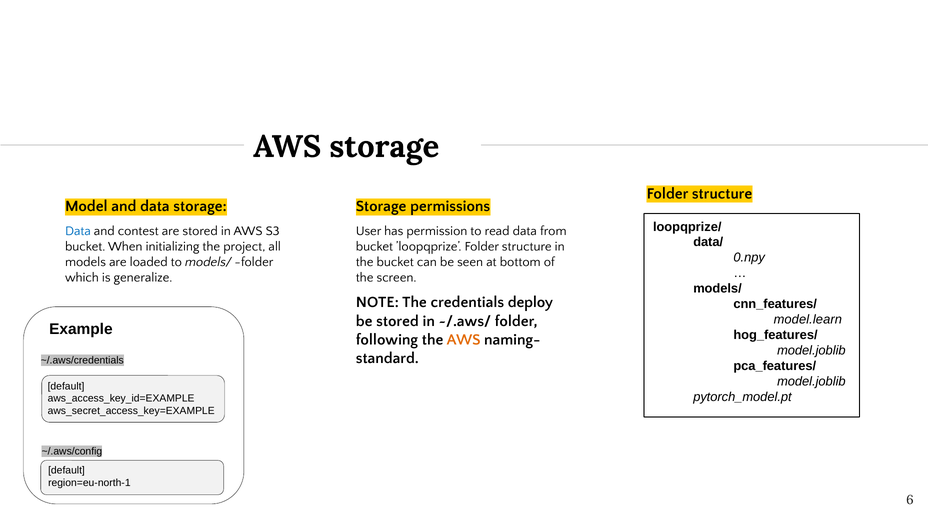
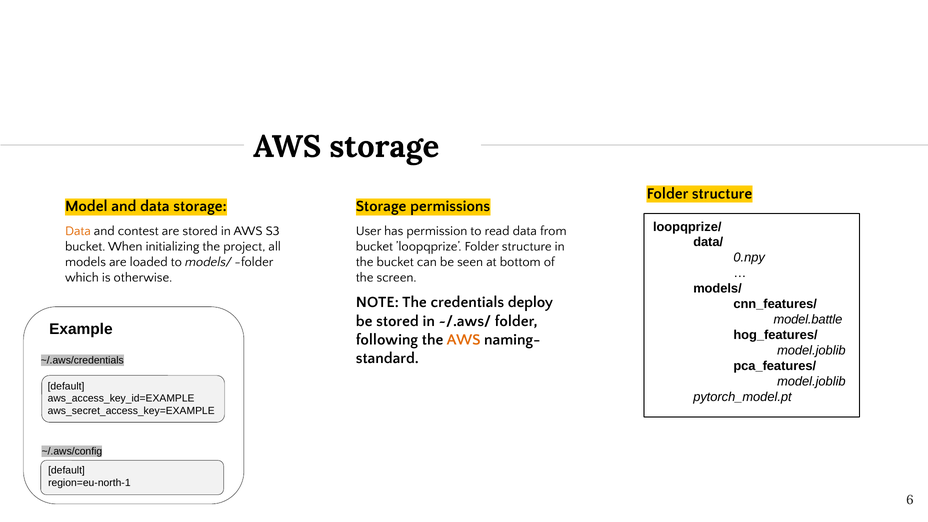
Data colour: blue -> orange (78, 231)
generalize: generalize -> otherwise (143, 277)
model.learn: model.learn -> model.battle (808, 320)
